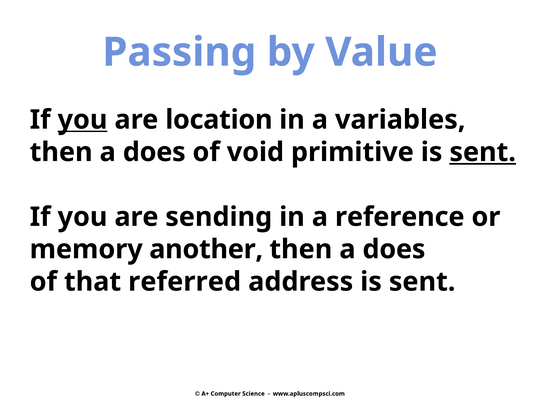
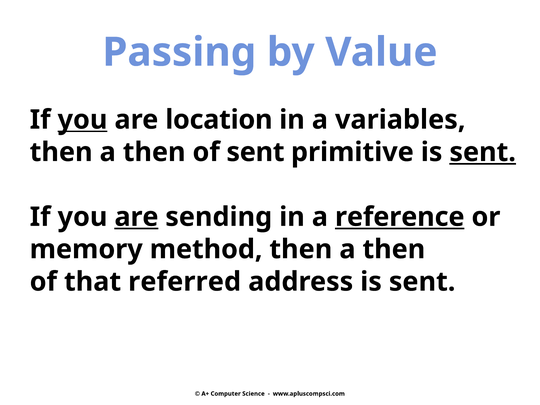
does: does -> then (154, 152)
of void: void -> sent (256, 152)
are underline: none -> present (136, 217)
reference underline: none -> present (400, 217)
another: another -> method (206, 249)
does: does -> then (394, 249)
